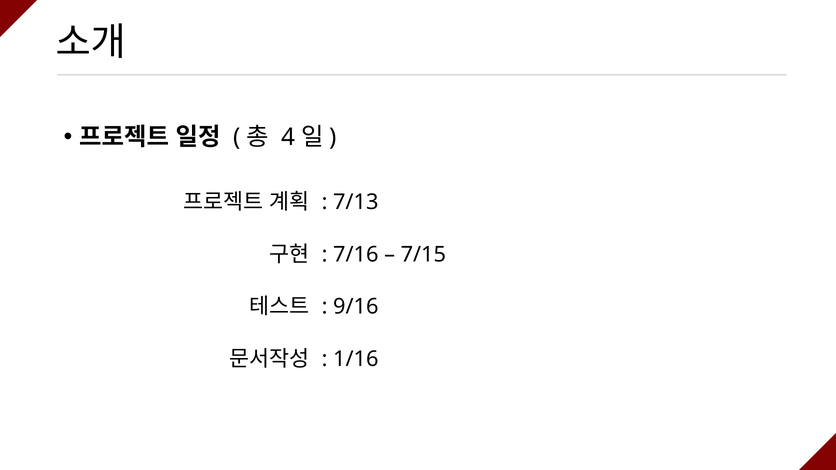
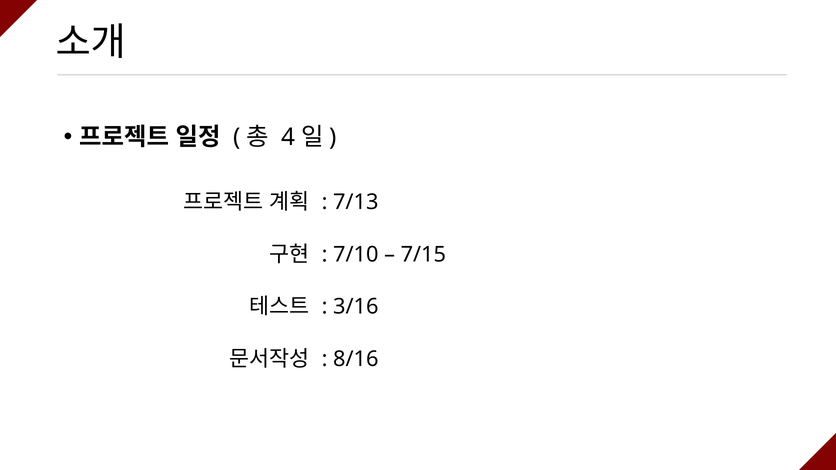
7/16: 7/16 -> 7/10 (356, 255)
9/16: 9/16 -> 3/16 (356, 307)
1/16: 1/16 -> 8/16 (356, 359)
